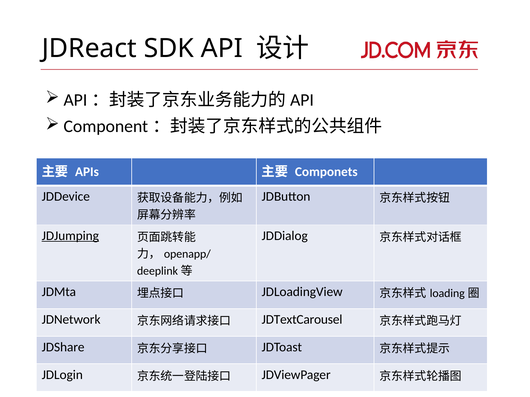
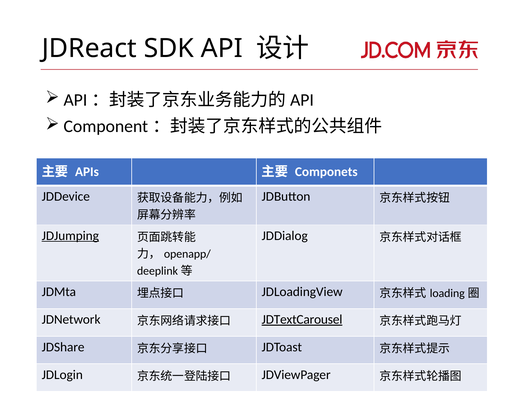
JDTextCarousel underline: none -> present (302, 320)
